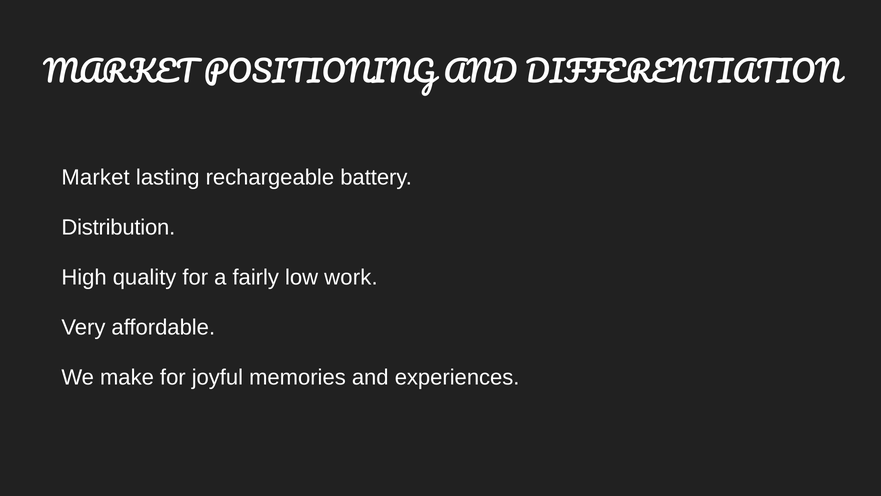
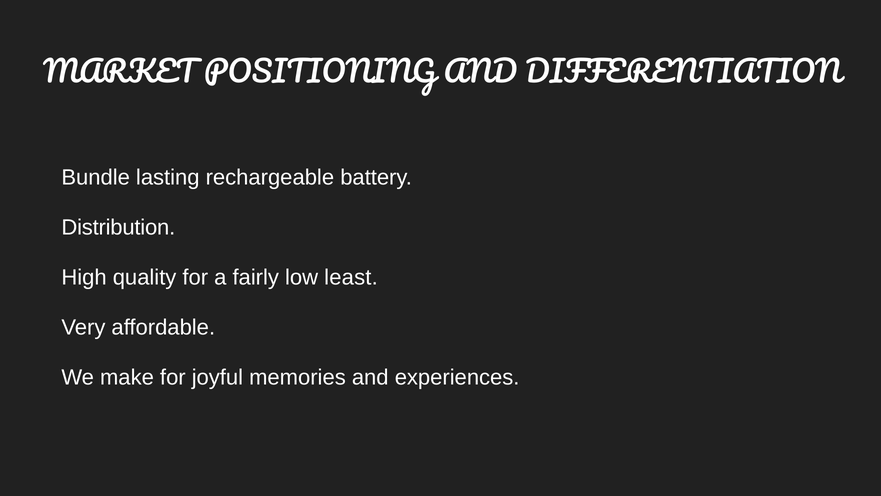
Market: Market -> Bundle (96, 177)
work: work -> least (351, 277)
